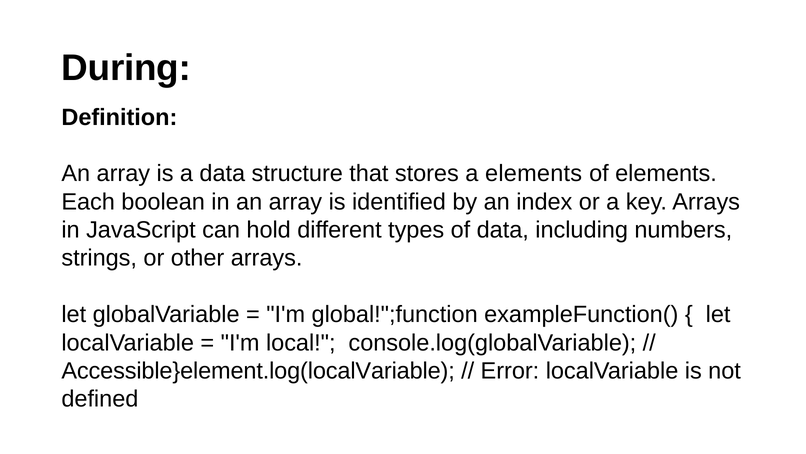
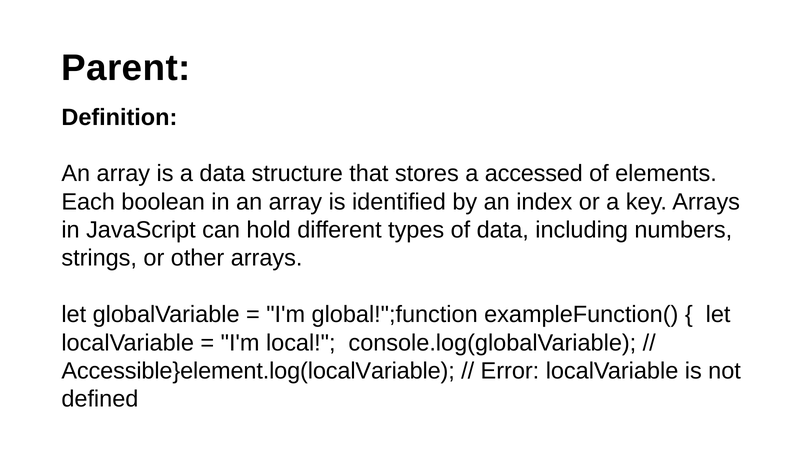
During: During -> Parent (126, 68)
a elements: elements -> accessed (534, 173)
